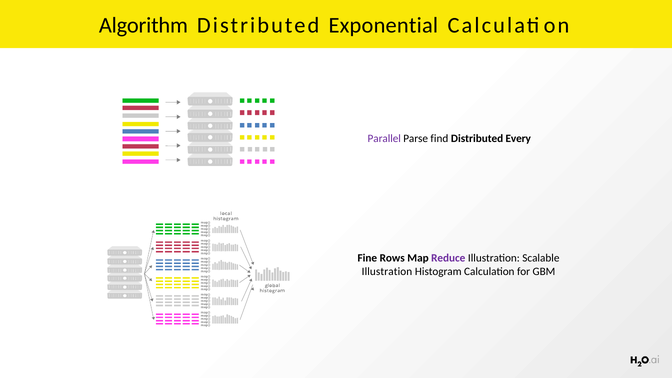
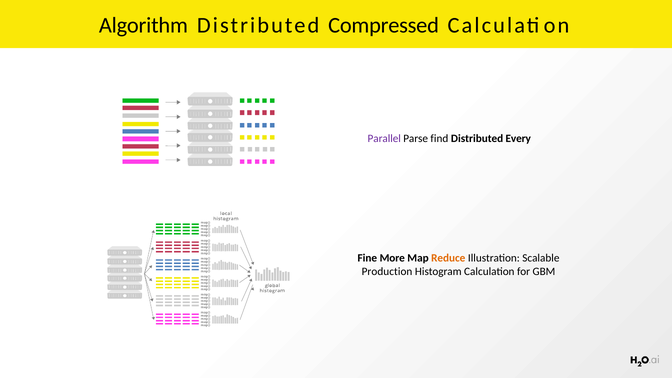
Exponential: Exponential -> Compressed (384, 26)
Rows: Rows -> More (392, 258)
Reduce colour: purple -> orange (448, 258)
Illustration: Illustration -> Production (387, 271)
